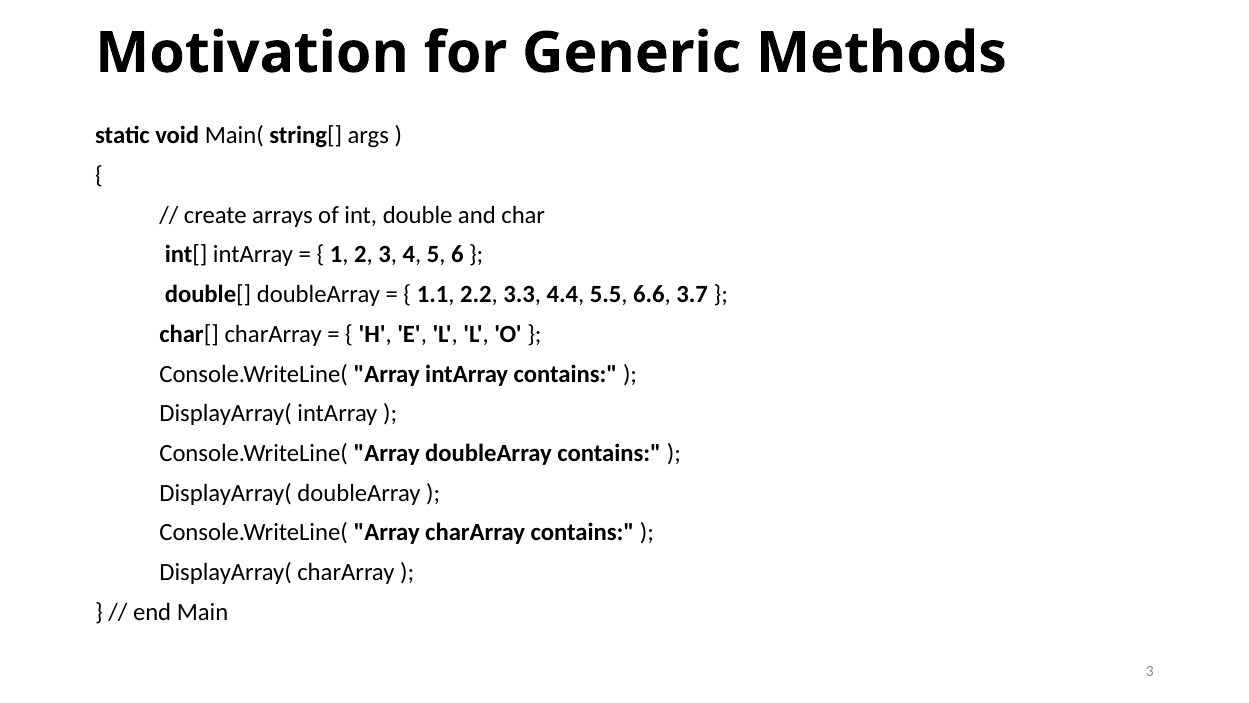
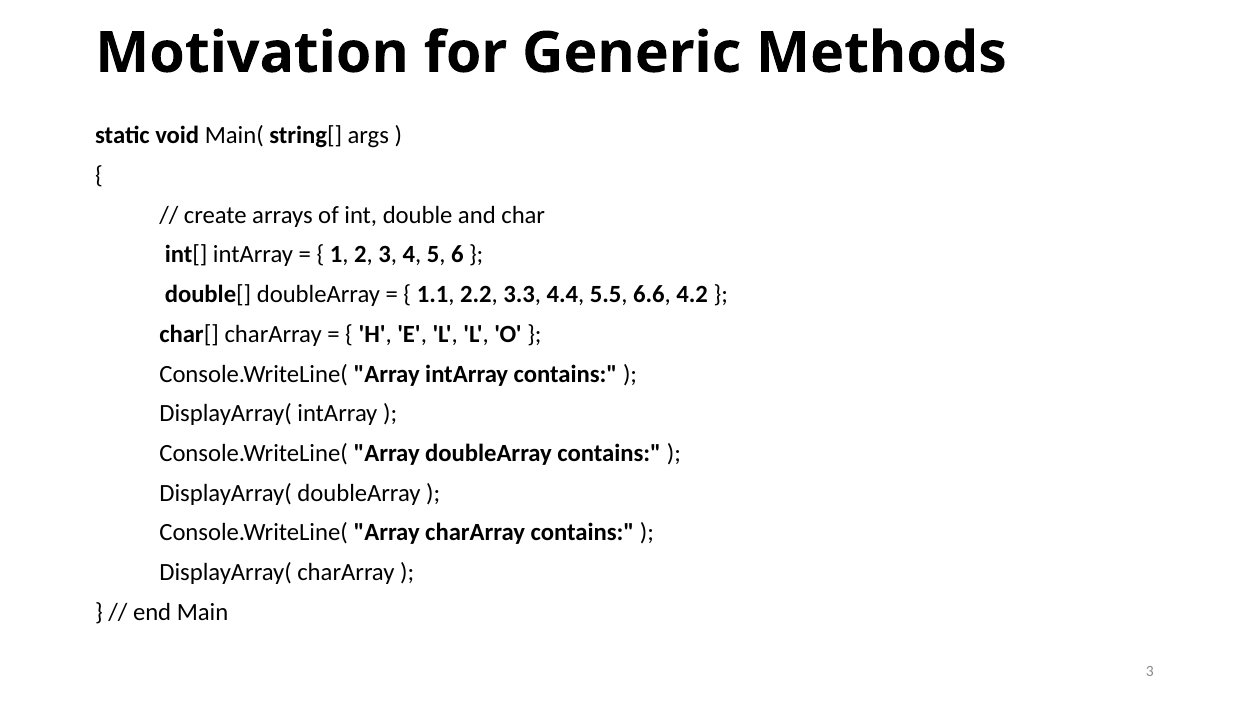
3.7: 3.7 -> 4.2 (692, 294)
